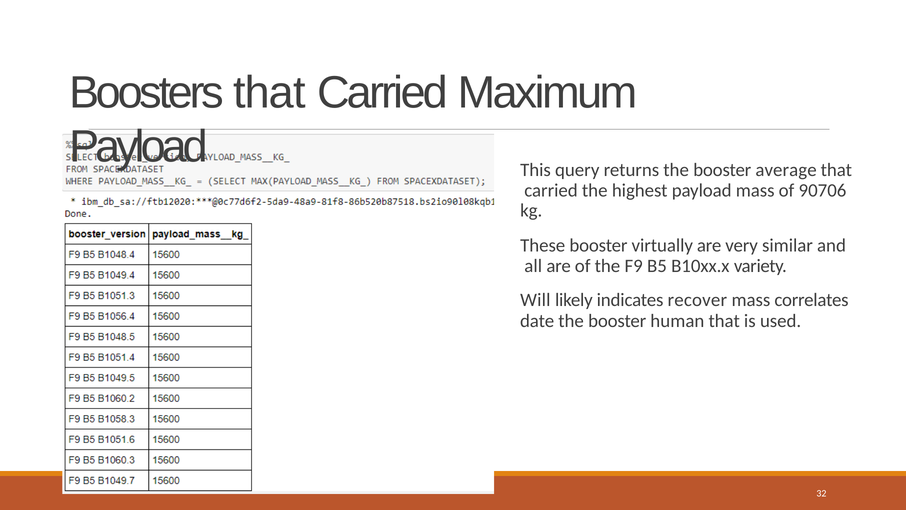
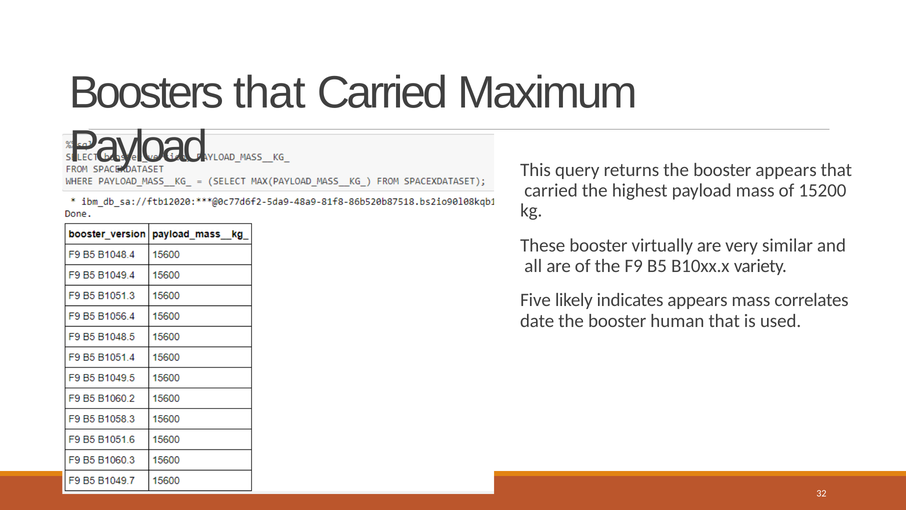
booster average: average -> appears (786, 170)
90706: 90706 -> 15200 (823, 190)
Will: Will -> Five (535, 300)
indicates recover: recover -> appears (698, 300)
